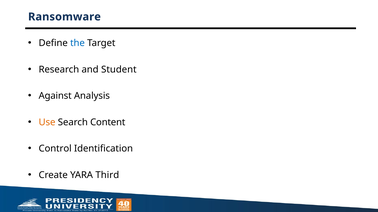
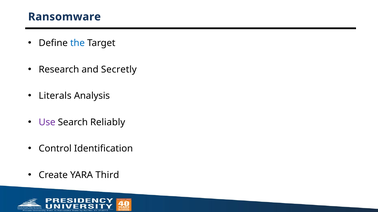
Student: Student -> Secretly (119, 70)
Against: Against -> Literals (55, 96)
Use colour: orange -> purple (47, 123)
Content: Content -> Reliably (108, 123)
